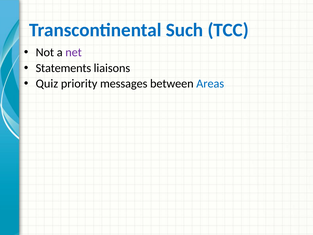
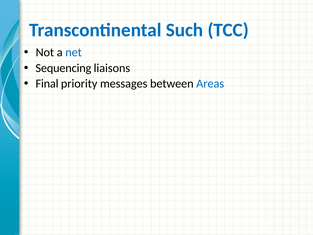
net colour: purple -> blue (74, 52)
Statements: Statements -> Sequencing (63, 68)
Quiz: Quiz -> Final (47, 84)
